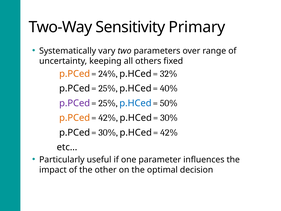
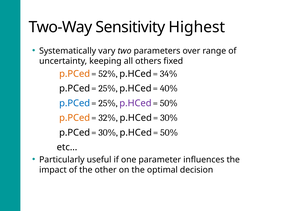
Primary: Primary -> Highest (197, 27)
24%: 24% -> 52% (108, 74)
32%: 32% -> 34% (169, 74)
p.PCed colour: purple -> blue (75, 103)
p.HCed colour: blue -> purple (135, 103)
42%: 42% -> 32% (108, 118)
42%: 42% -> 50% (169, 132)
